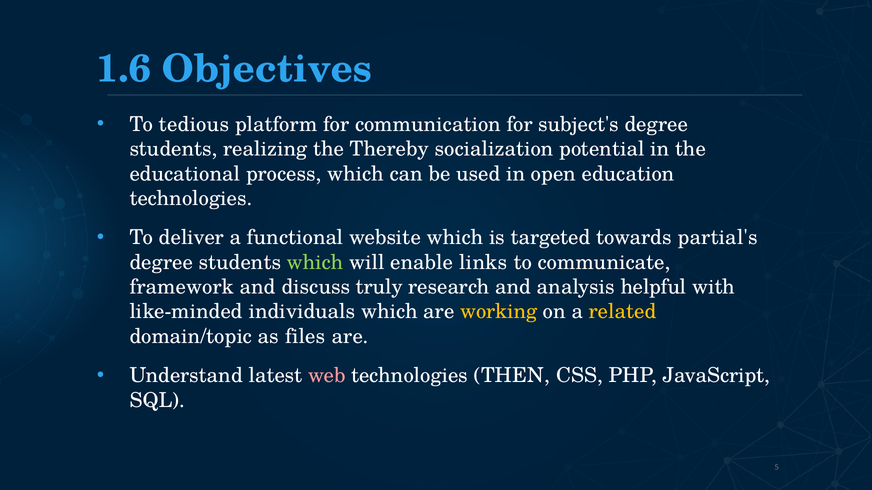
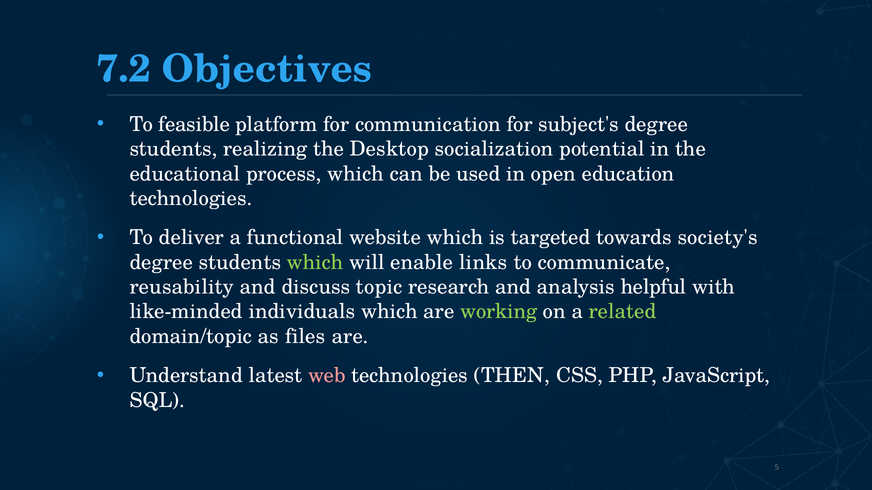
1.6: 1.6 -> 7.2 (124, 69)
tedious: tedious -> feasible (194, 124)
Thereby: Thereby -> Desktop (389, 149)
partial's: partial's -> society's (718, 238)
framework: framework -> reusability (182, 287)
truly: truly -> topic (379, 287)
working colour: yellow -> light green (499, 312)
related colour: yellow -> light green (623, 312)
